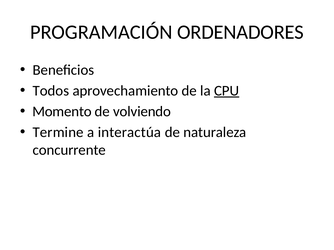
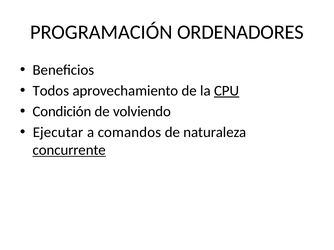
Momento: Momento -> Condición (62, 112)
Termine: Termine -> Ejecutar (58, 132)
interactúa: interactúa -> comandos (129, 132)
concurrente underline: none -> present (69, 150)
